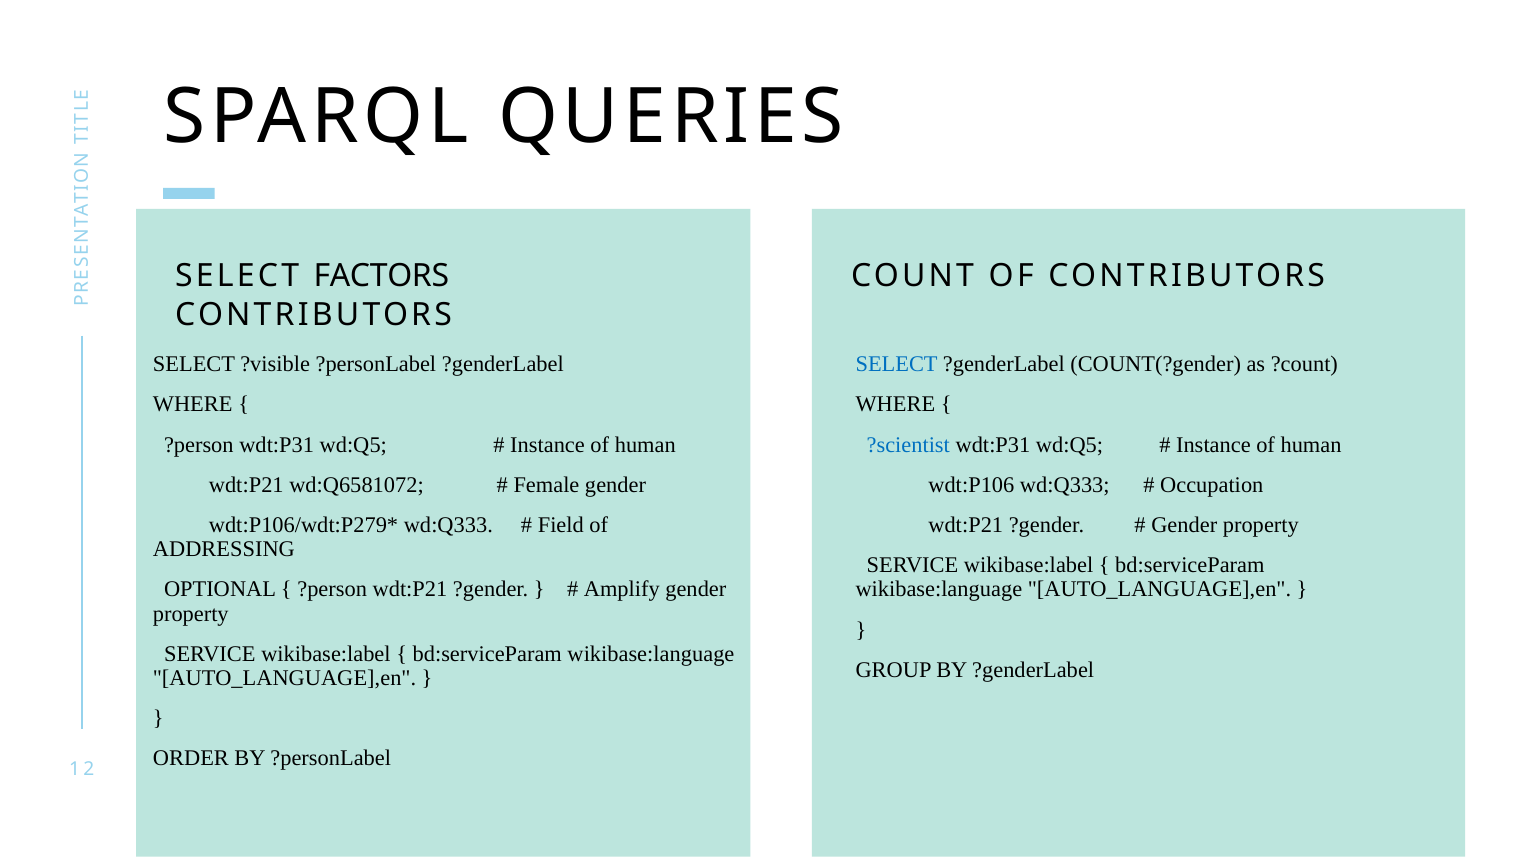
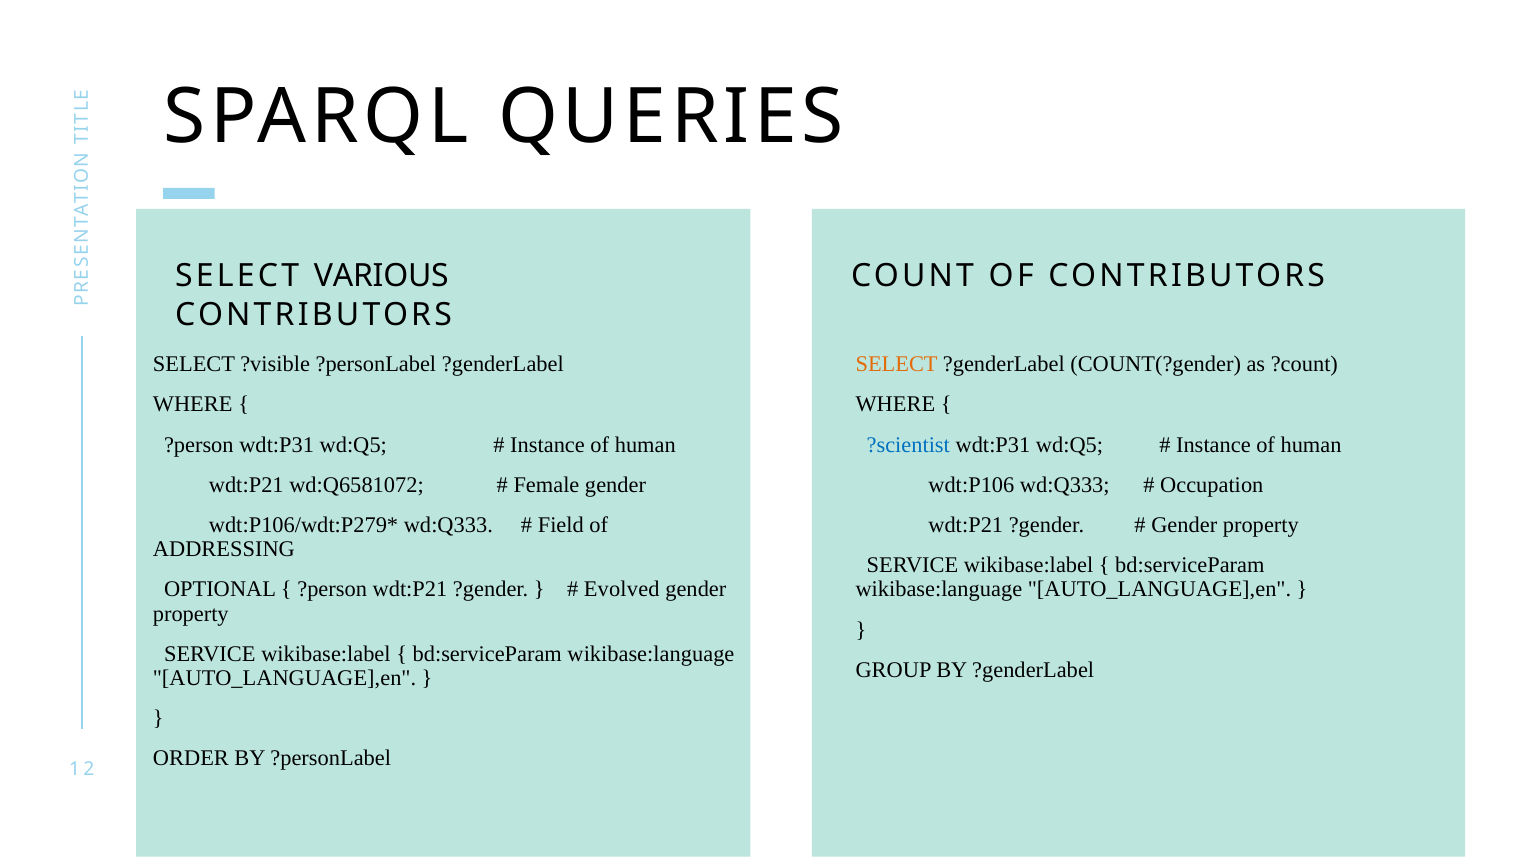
FACTORS: FACTORS -> VARIOUS (381, 276)
SELECT colour: blue -> orange (897, 365)
Amplify: Amplify -> Evolved (622, 590)
